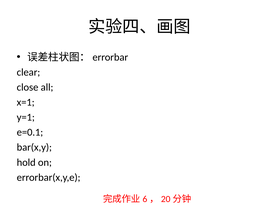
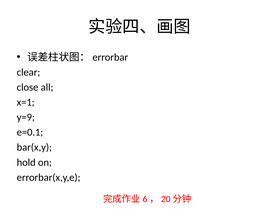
y=1: y=1 -> y=9 (26, 117)
